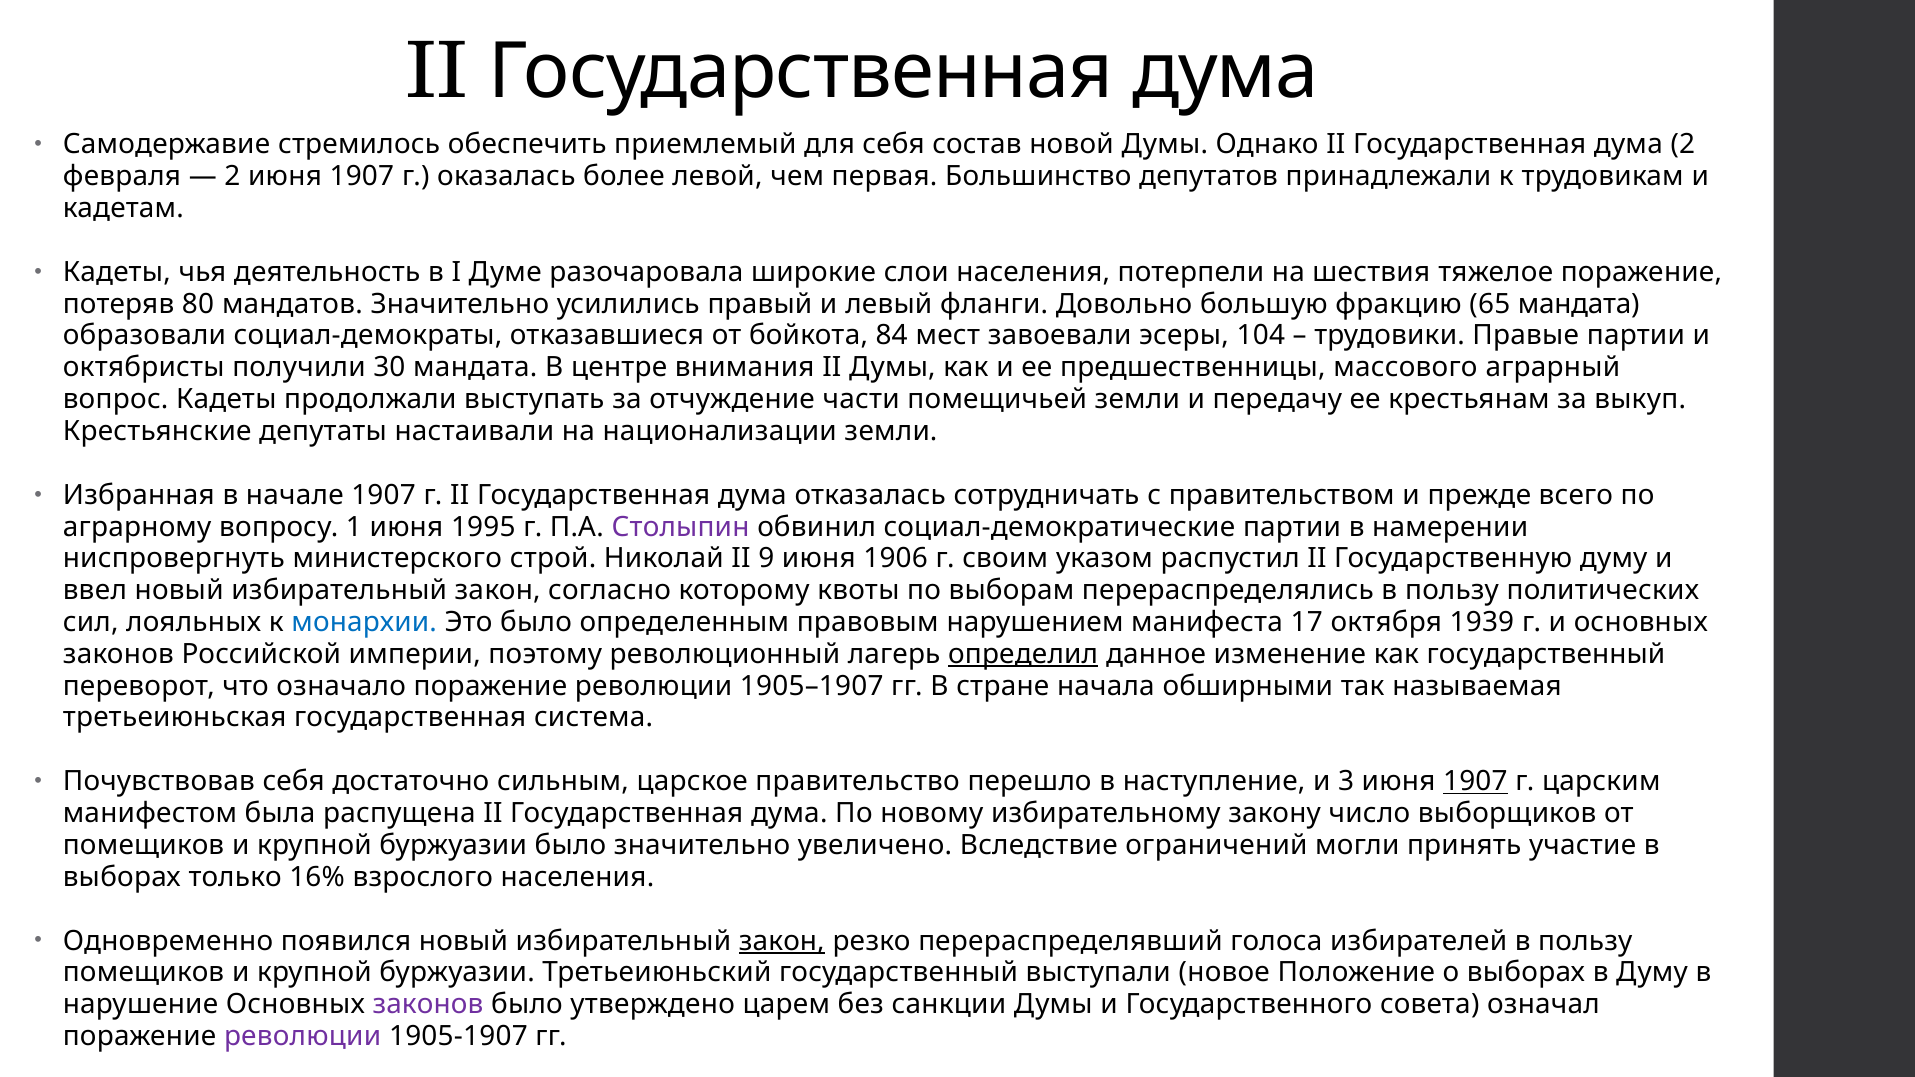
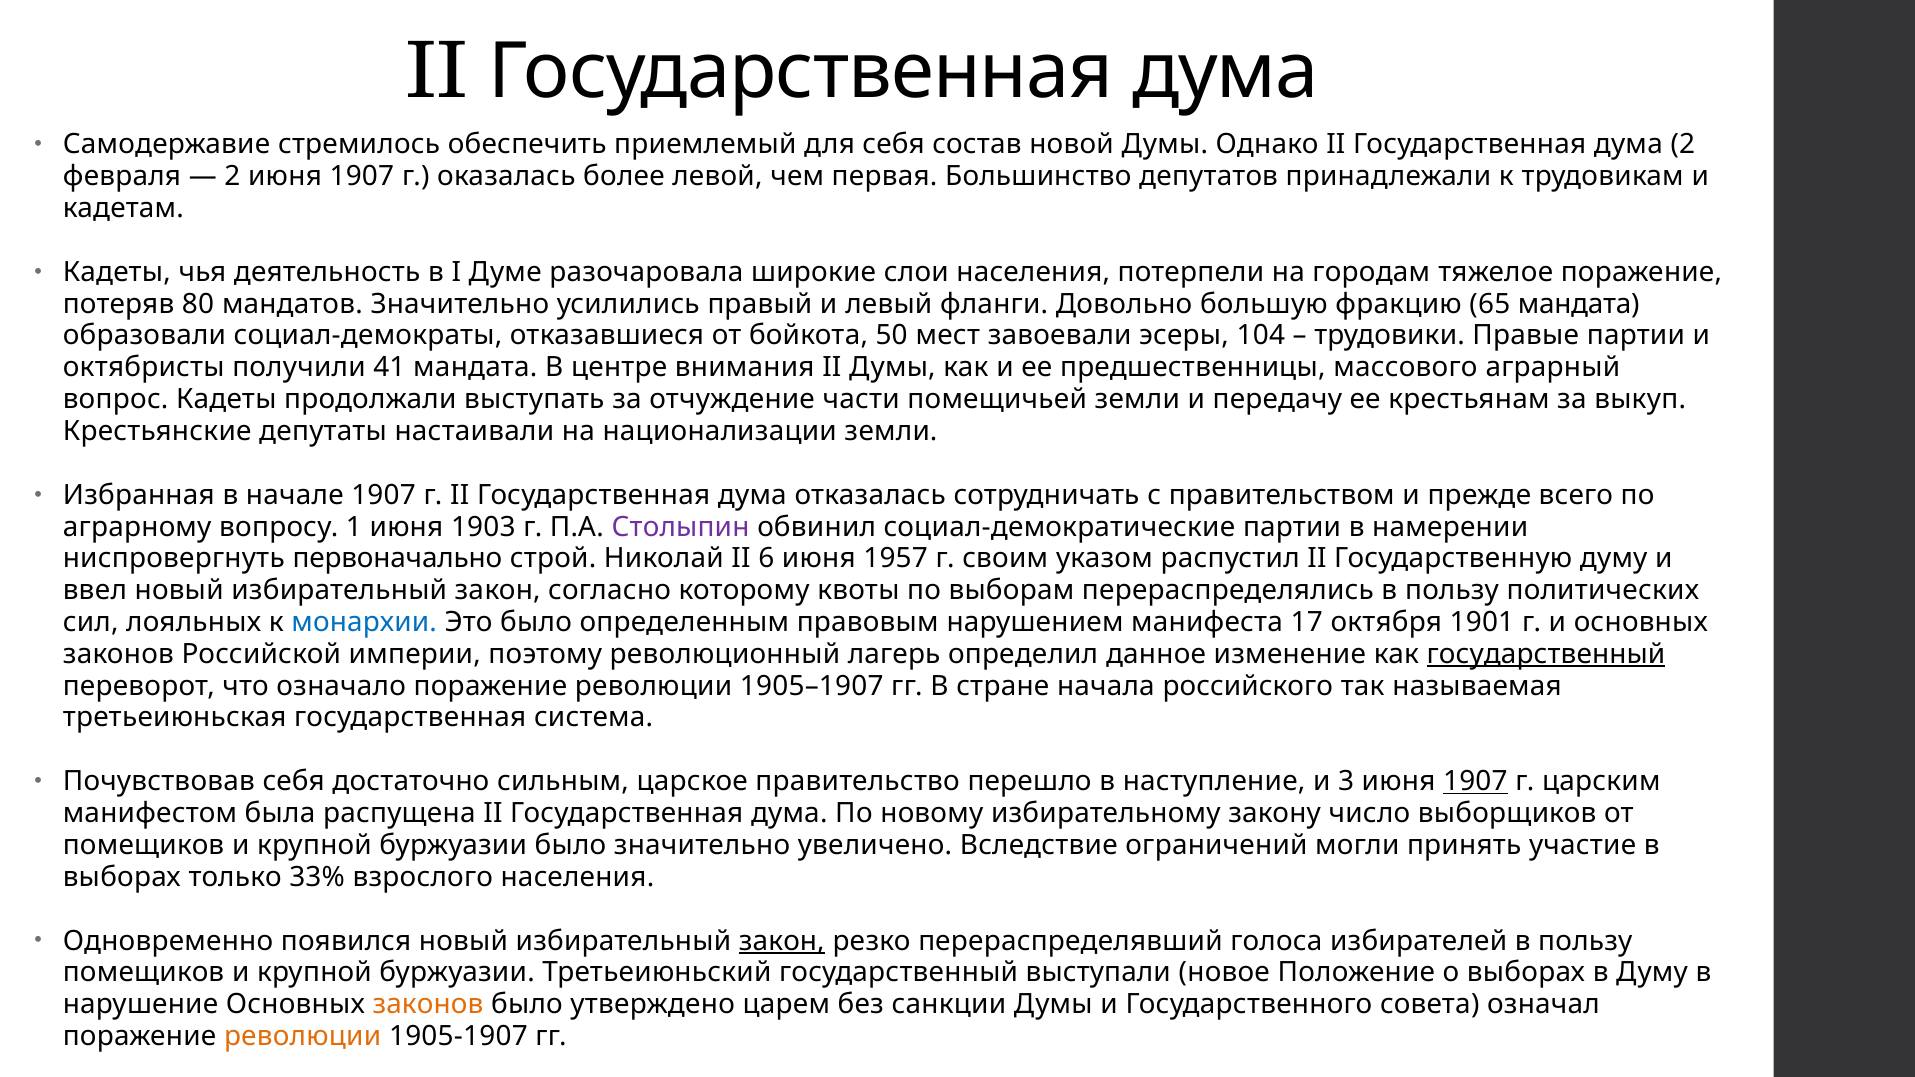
шествия: шествия -> городам (1371, 272)
84: 84 -> 50 (892, 336)
30: 30 -> 41 (389, 368)
1995: 1995 -> 1903 (483, 527)
министерского: министерского -> первоначально (397, 559)
9: 9 -> 6 (766, 559)
1906: 1906 -> 1957 (896, 559)
1939: 1939 -> 1901 (1482, 622)
определил underline: present -> none (1023, 654)
государственный underline: none -> present (1546, 654)
обширными: обширными -> российского (1248, 686)
16%: 16% -> 33% (317, 877)
законов colour: purple -> orange (428, 1005)
революции colour: purple -> orange (303, 1036)
